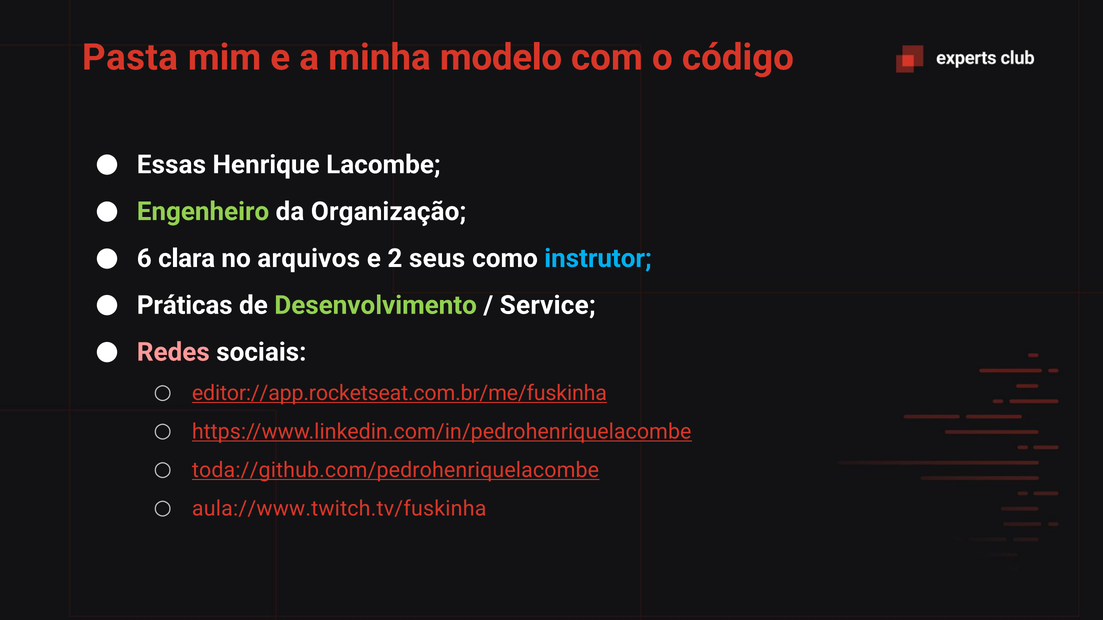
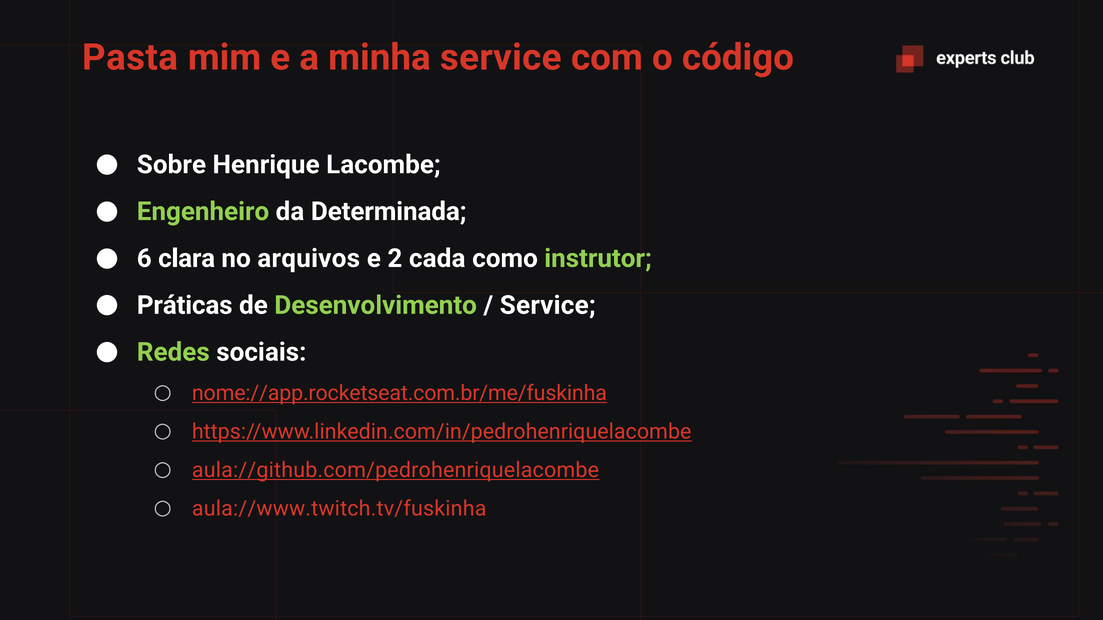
minha modelo: modelo -> service (501, 57)
Essas: Essas -> Sobre (171, 165)
Organização: Organização -> Determinada (389, 212)
seus: seus -> cada (437, 259)
instrutor colour: light blue -> light green (598, 259)
Redes colour: pink -> light green (173, 352)
editor://app.rocketseat.com.br/me/fuskinha: editor://app.rocketseat.com.br/me/fuskinha -> nome://app.rocketseat.com.br/me/fuskinha (399, 393)
toda://github.com/pedrohenriquelacombe: toda://github.com/pedrohenriquelacombe -> aula://github.com/pedrohenriquelacombe (395, 471)
